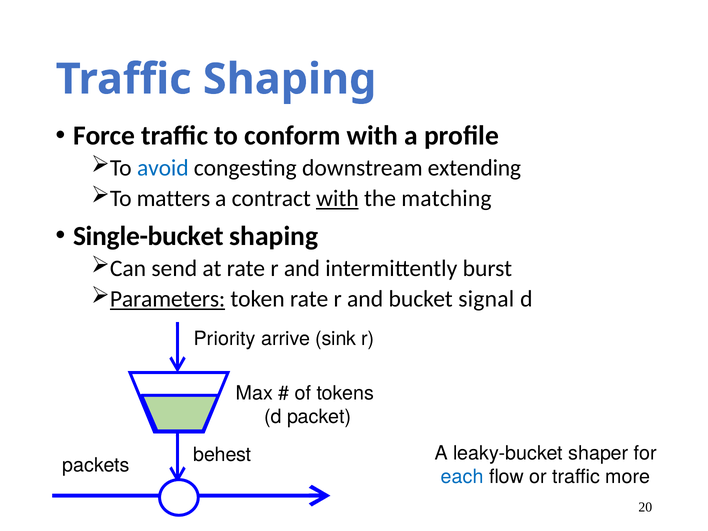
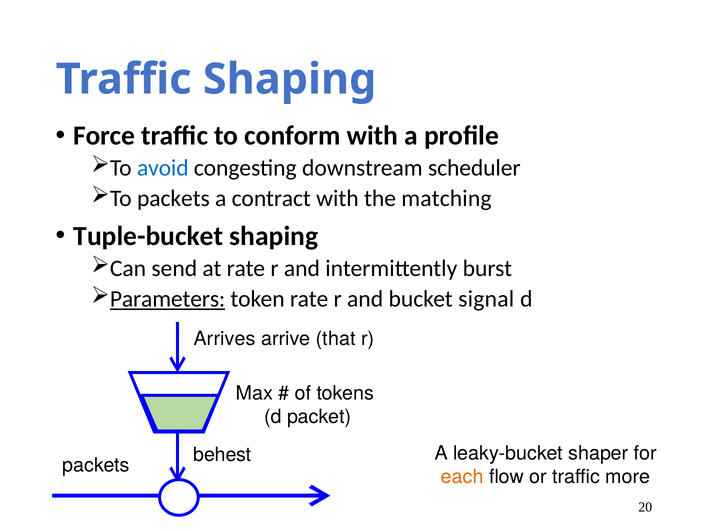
extending: extending -> scheduler (474, 168)
To matters: matters -> packets (173, 199)
with underline: present -> none (337, 199)
Single-bucket: Single-bucket -> Tuple-bucket (148, 236)
Priority: Priority -> Arrives (225, 339)
sink: sink -> that (336, 339)
each colour: blue -> orange (462, 477)
